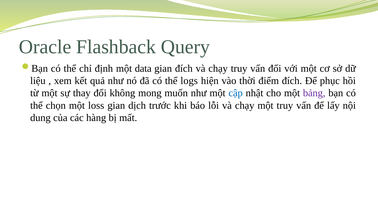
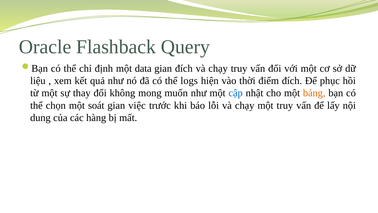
bảng colour: purple -> orange (314, 93)
loss: loss -> soát (96, 105)
dịch: dịch -> việc (137, 105)
